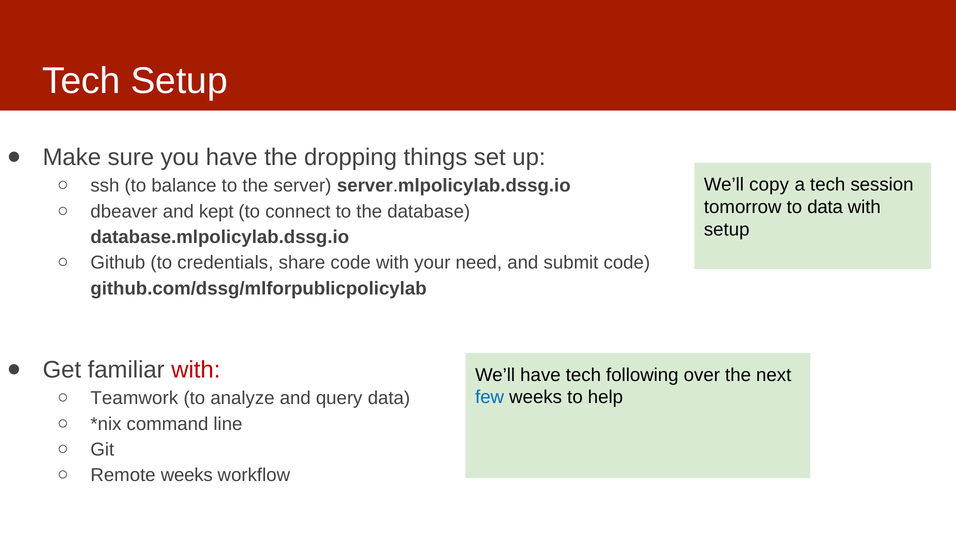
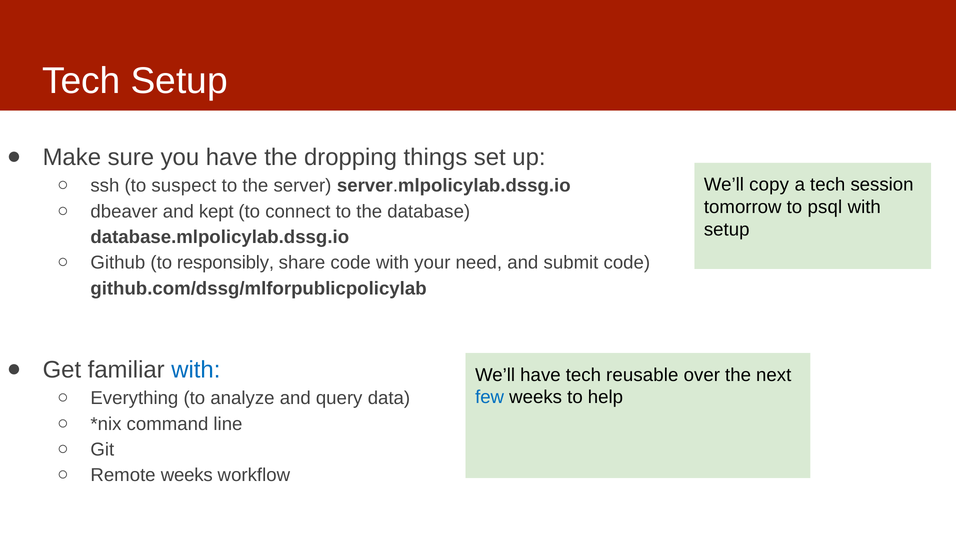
balance: balance -> suspect (184, 186)
to data: data -> psql (825, 207)
credentials: credentials -> responsibly (226, 263)
with colour: red -> blue (196, 370)
following: following -> reusable (642, 375)
Teamwork: Teamwork -> Everything (134, 398)
